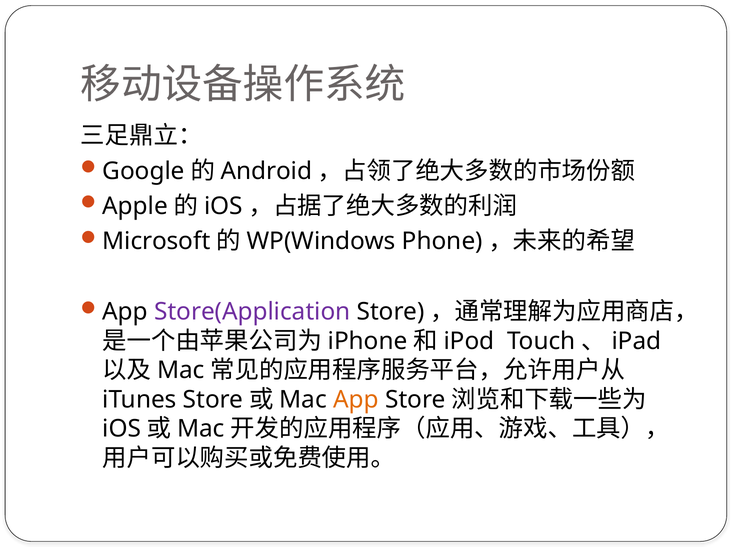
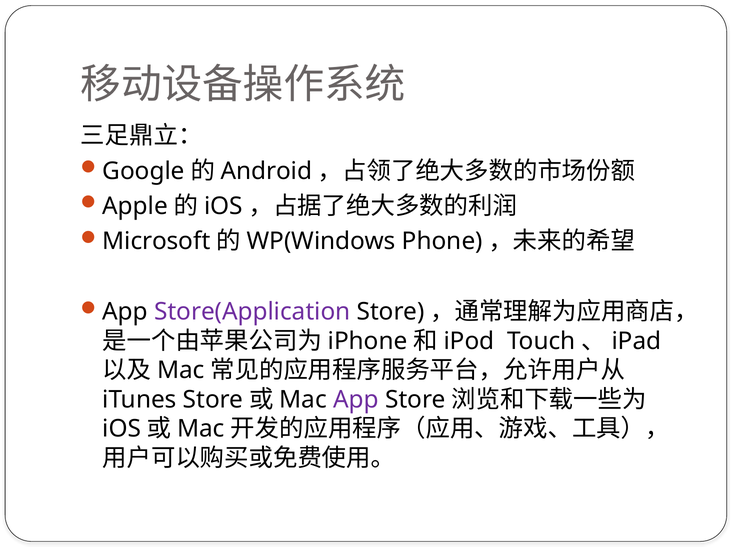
App colour: orange -> purple (356, 400)
